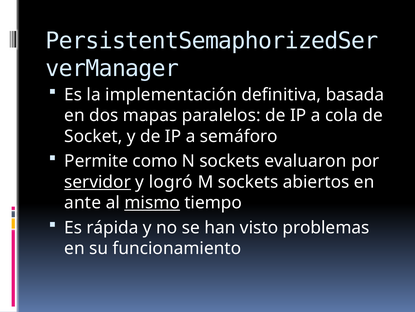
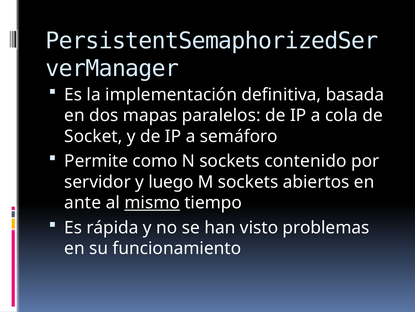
evaluaron: evaluaron -> contenido (305, 161)
servidor underline: present -> none (98, 182)
logró: logró -> luego (171, 182)
